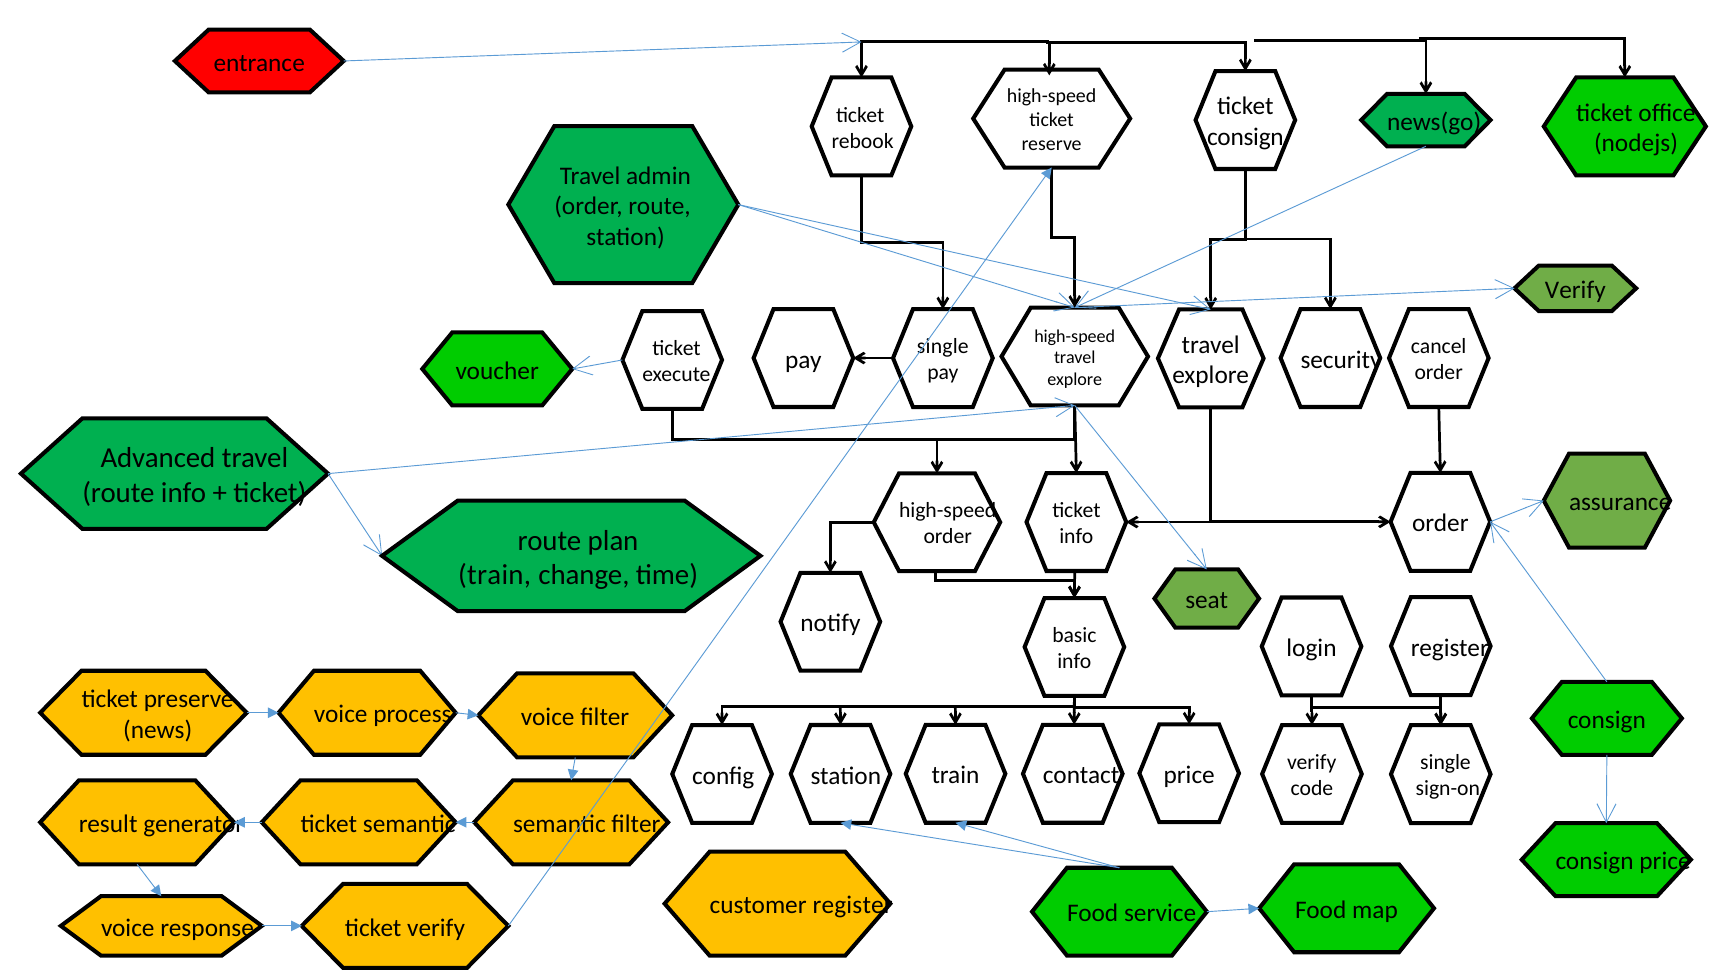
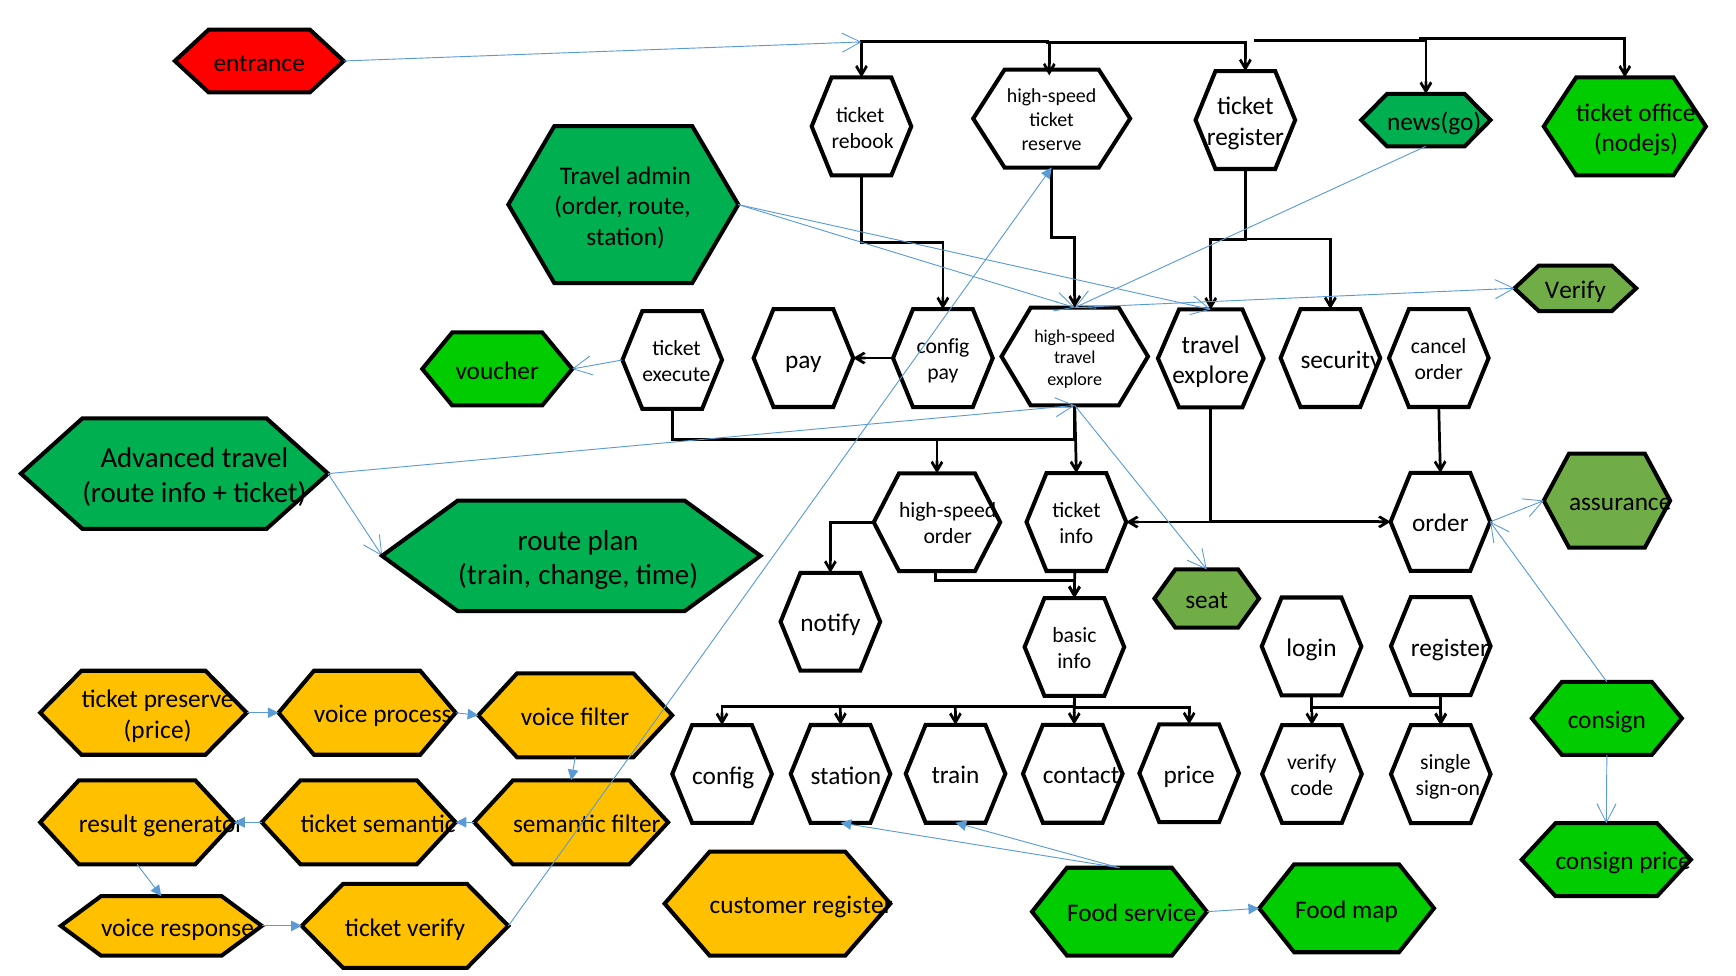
consign: consign -> register (1245, 137)
single: single -> config (943, 347)
news: news -> price (158, 730)
